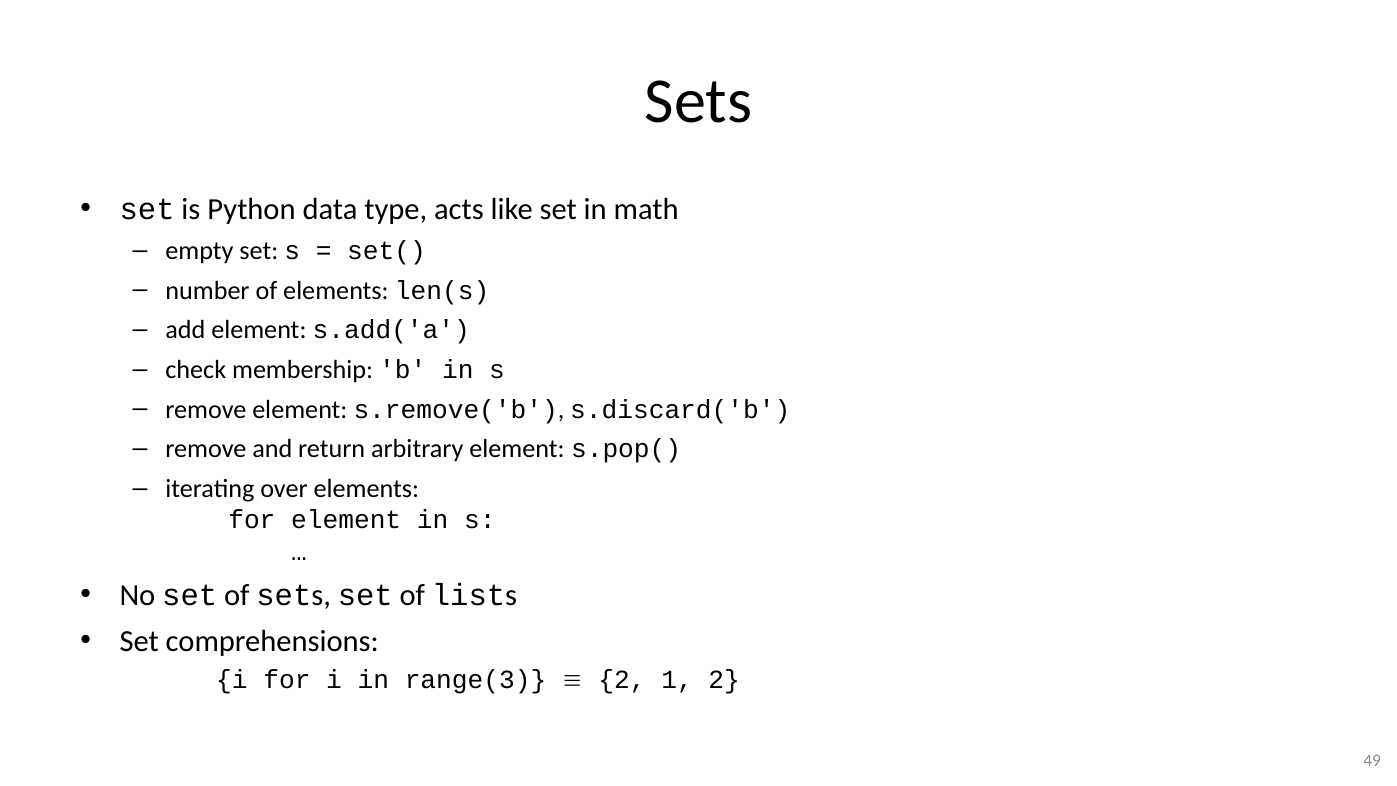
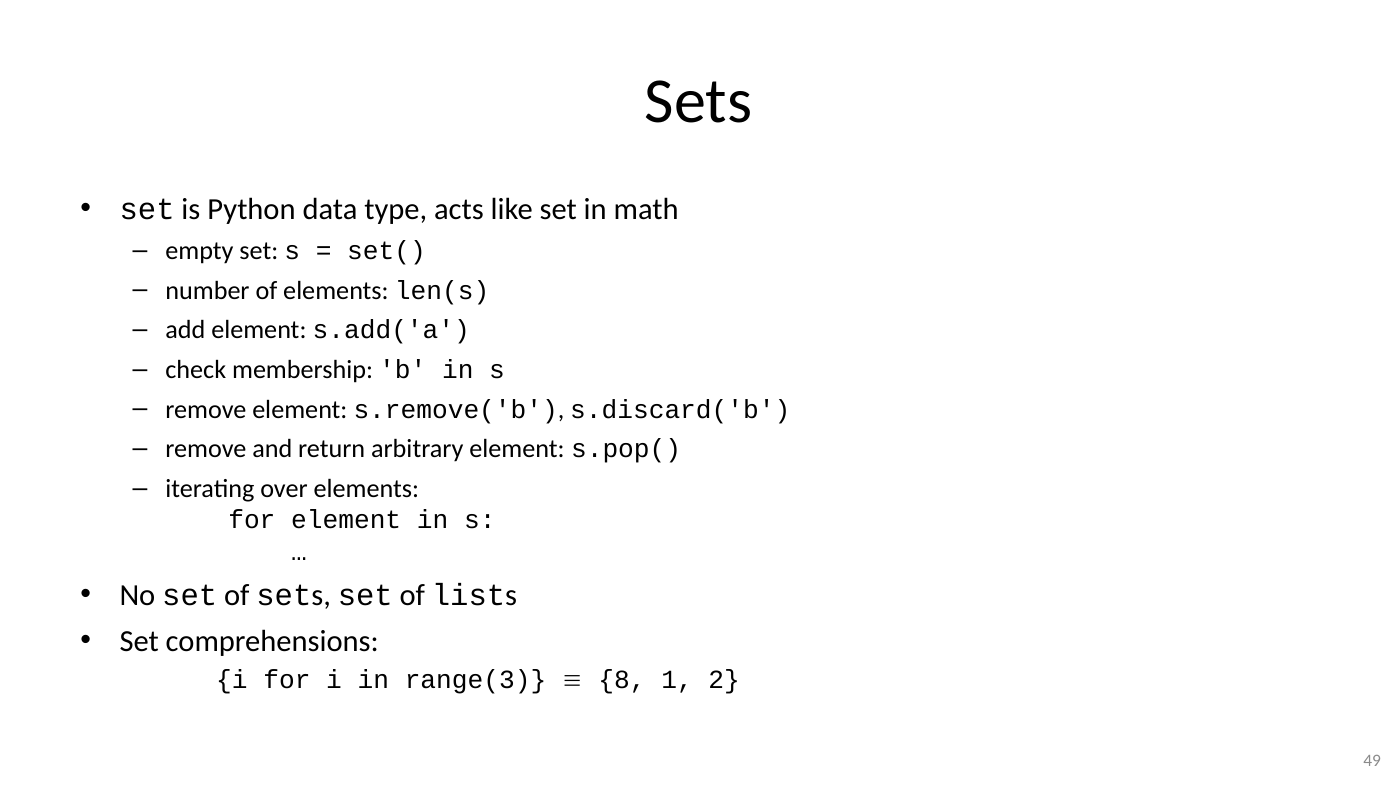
2: 2 -> 8 (622, 679)
